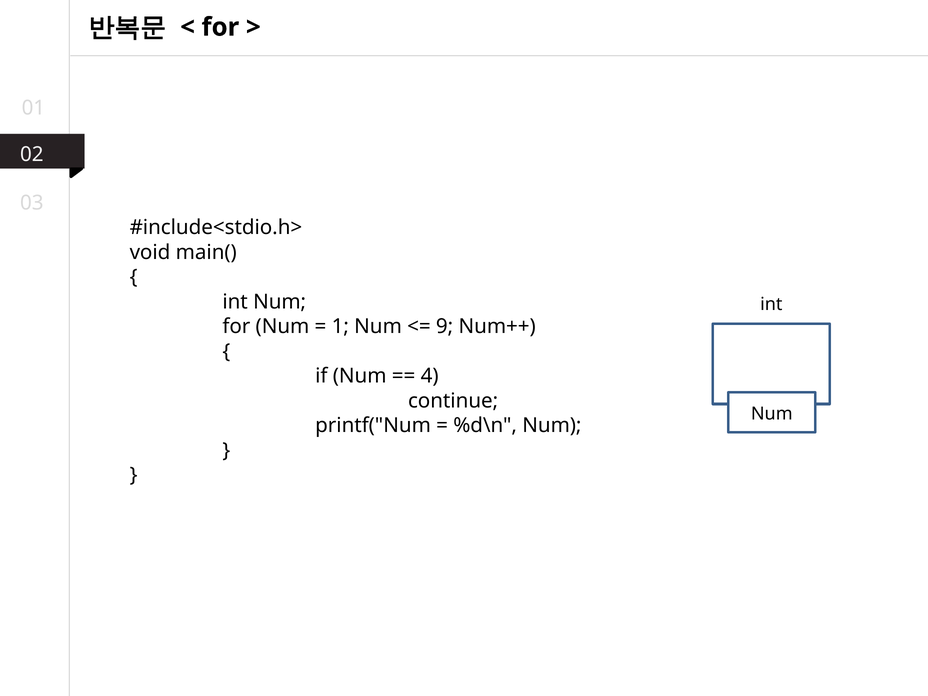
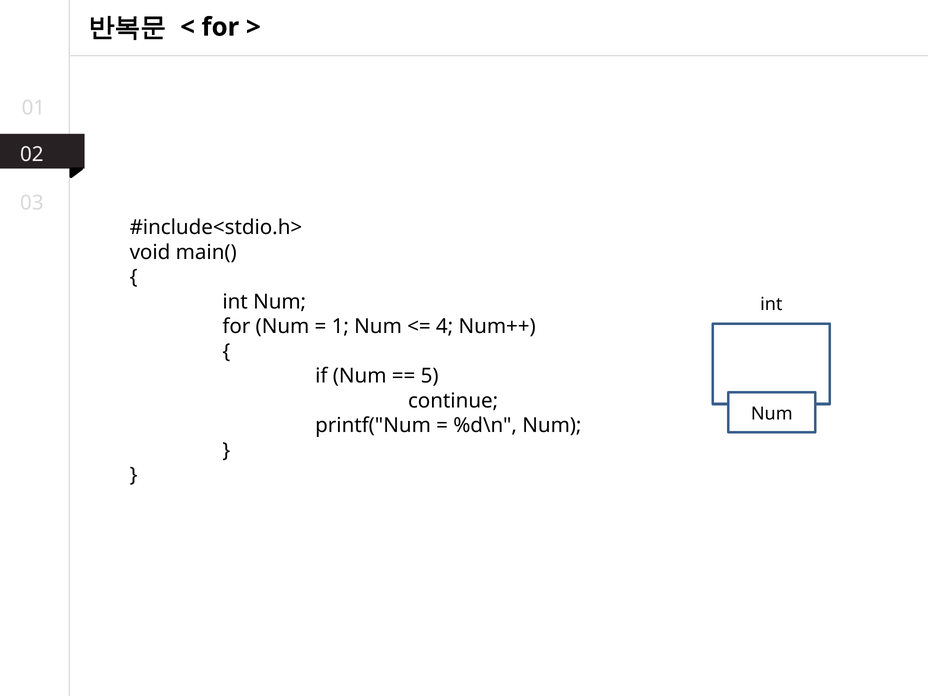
9: 9 -> 4 (445, 327)
4: 4 -> 5 (430, 376)
